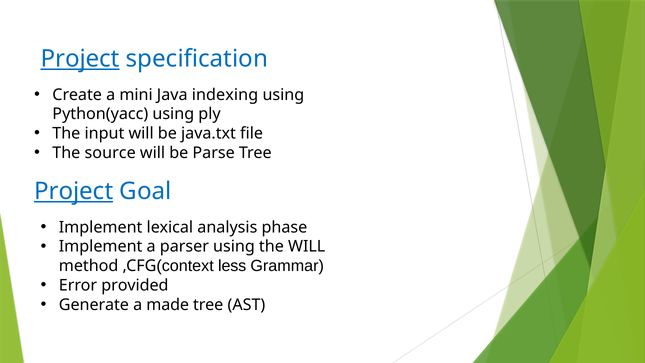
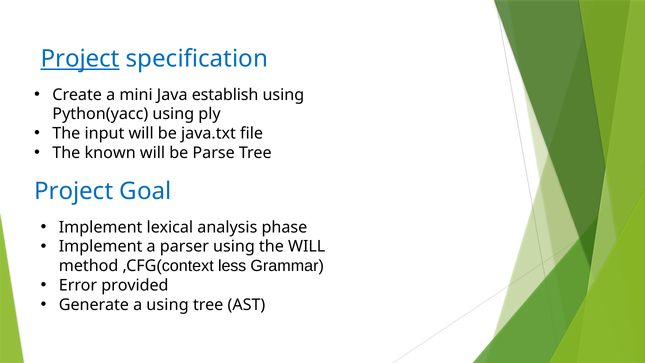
indexing: indexing -> establish (225, 95)
source: source -> known (110, 153)
Project underline: present -> none (74, 191)
a made: made -> using (168, 305)
